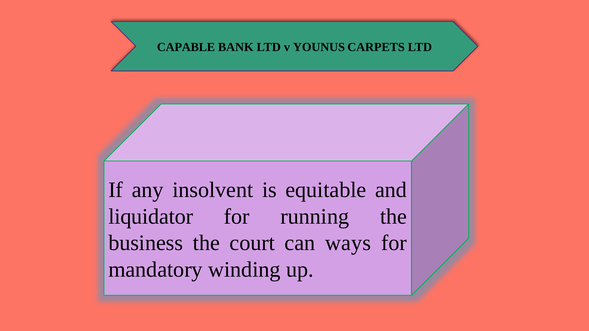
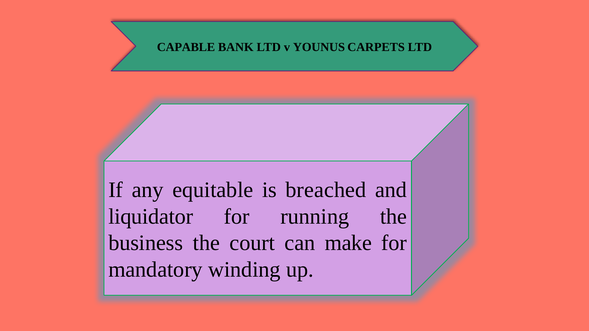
insolvent: insolvent -> equitable (213, 190)
equitable: equitable -> breached (326, 190)
ways: ways -> make (348, 243)
